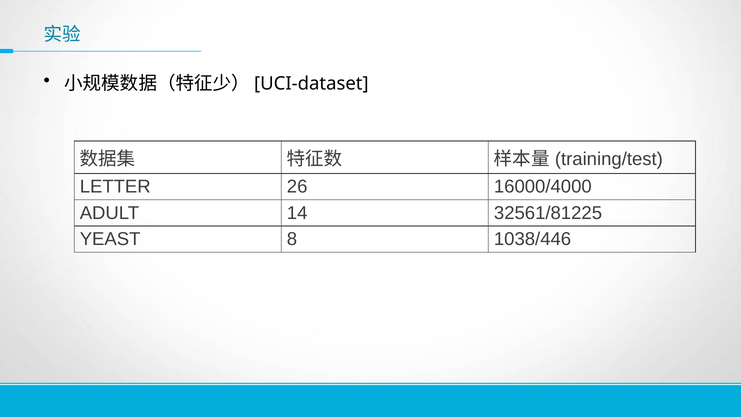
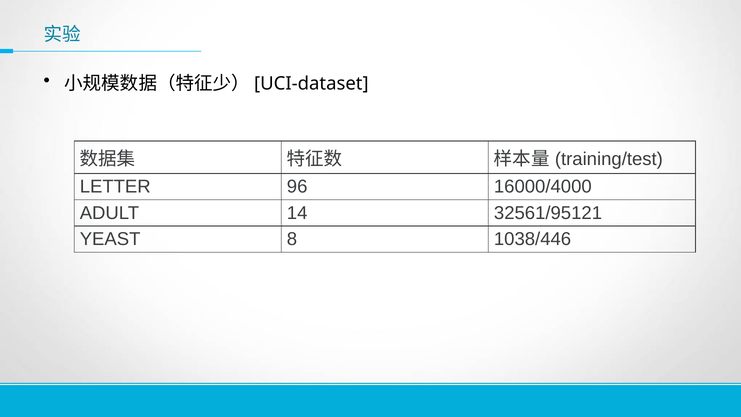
26: 26 -> 96 (297, 187)
32561/81225: 32561/81225 -> 32561/95121 (548, 213)
